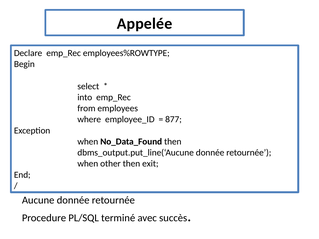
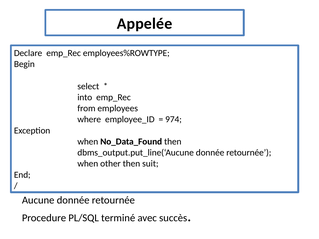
877: 877 -> 974 (173, 120)
exit: exit -> suit (150, 164)
